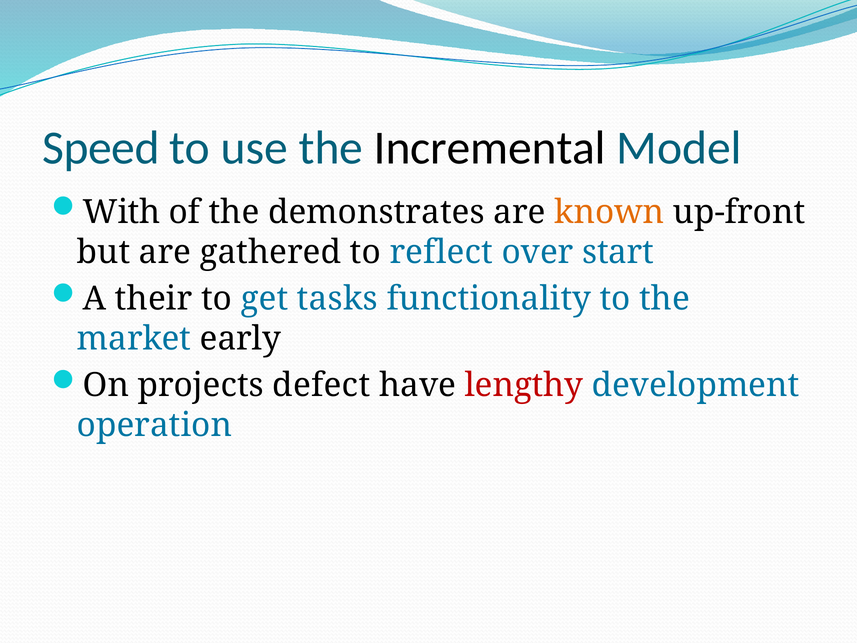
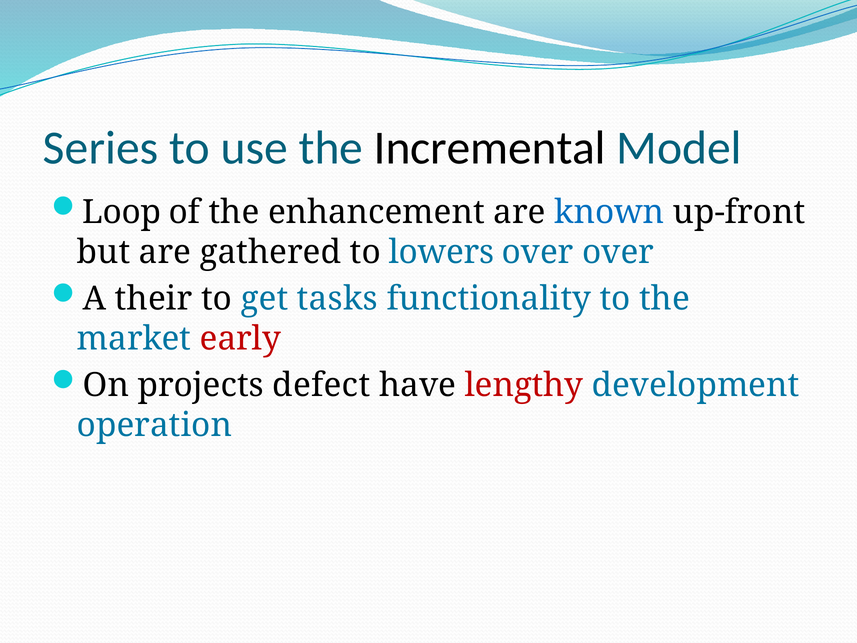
Speed: Speed -> Series (101, 148)
With: With -> Loop (122, 212)
demonstrates: demonstrates -> enhancement (376, 212)
known colour: orange -> blue (609, 212)
reflect: reflect -> lowers (442, 252)
over start: start -> over (618, 252)
early colour: black -> red (240, 339)
